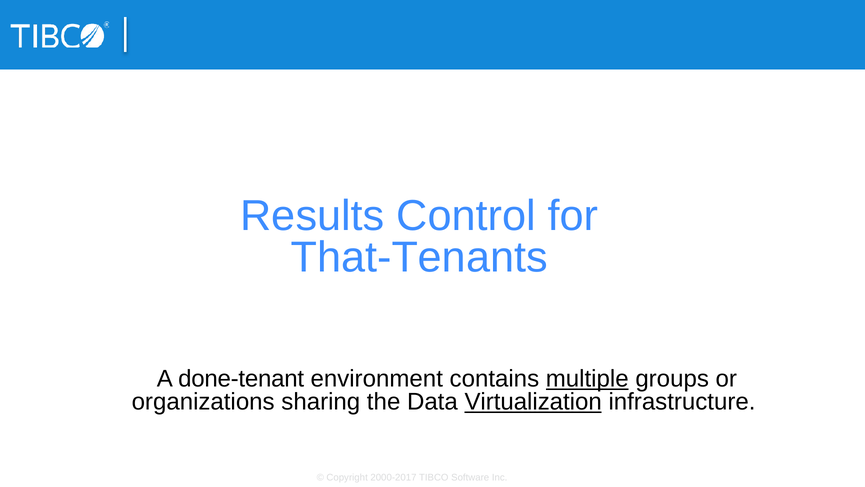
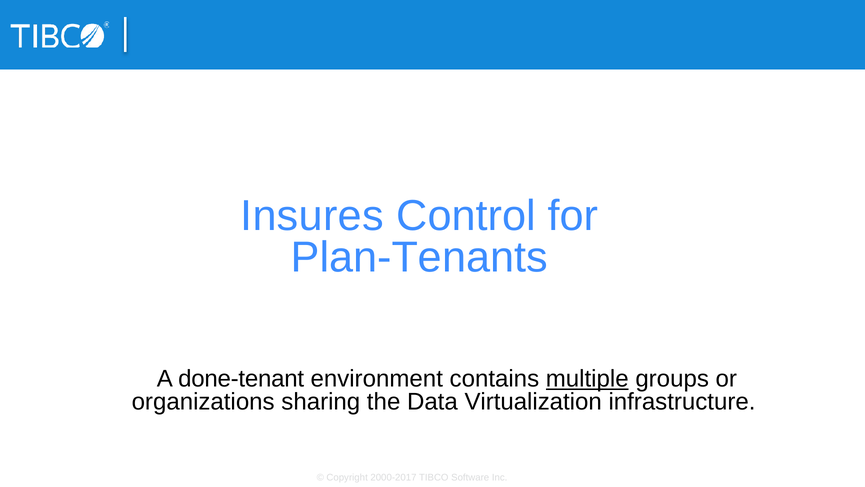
Results: Results -> Insures (312, 216)
That-Tenants: That-Tenants -> Plan-Tenants (419, 257)
Virtualization underline: present -> none (533, 402)
